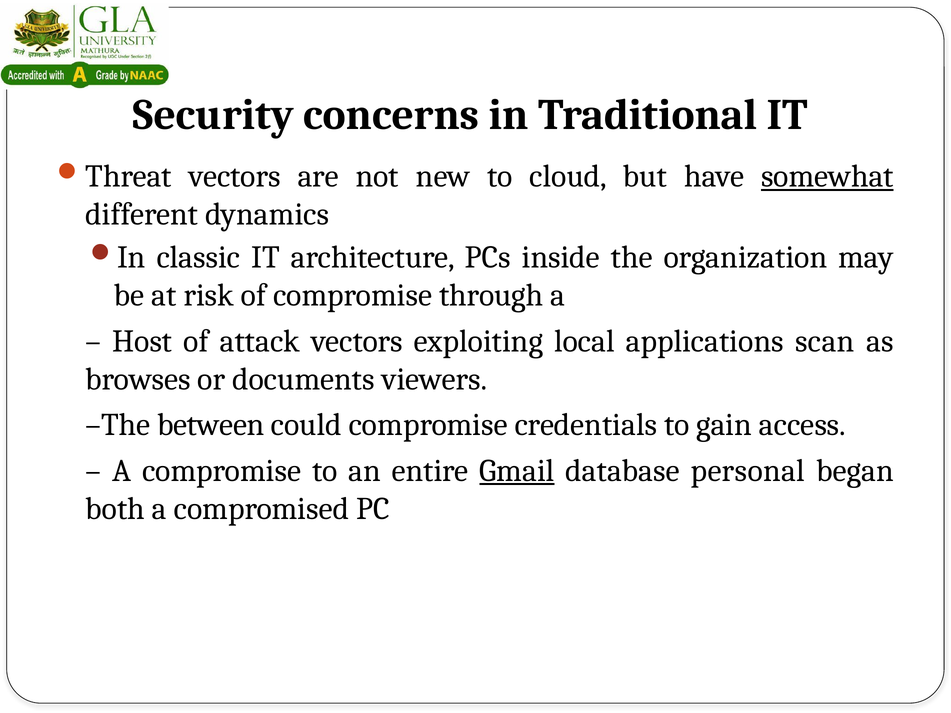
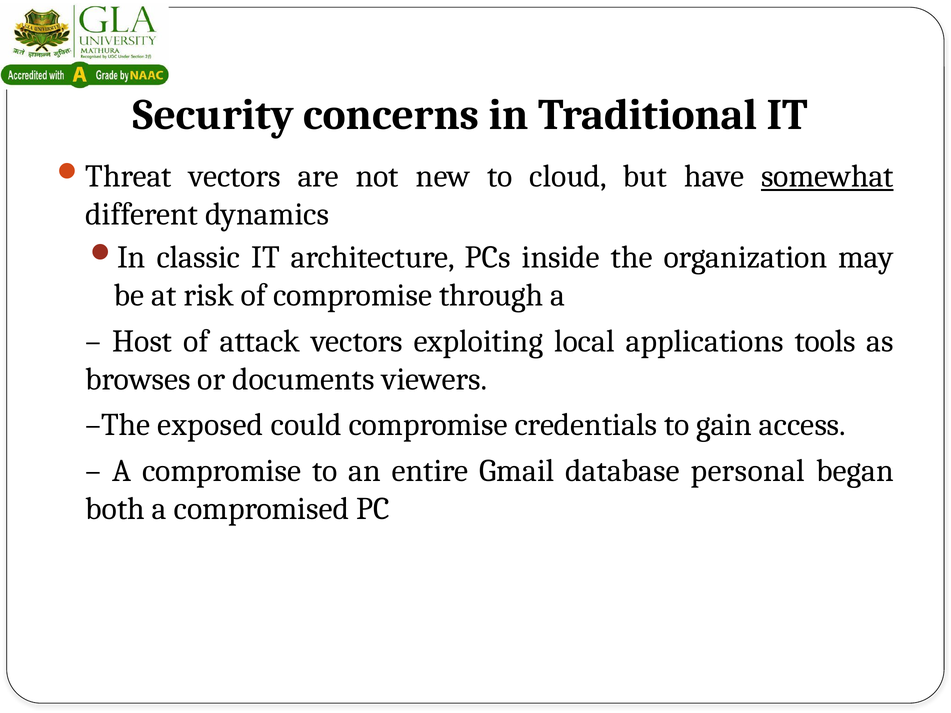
scan: scan -> tools (825, 341)
between: between -> exposed (210, 425)
Gmail underline: present -> none (517, 471)
